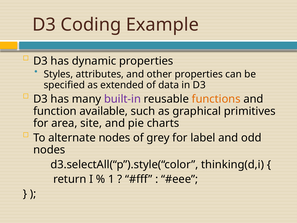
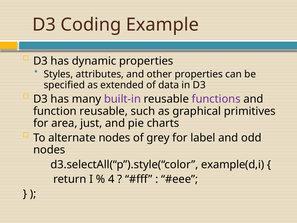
functions colour: orange -> purple (216, 99)
function available: available -> reusable (104, 111)
site: site -> just (91, 123)
thinking(d,i: thinking(d,i -> example(d,i (233, 164)
1: 1 -> 4 (111, 179)
